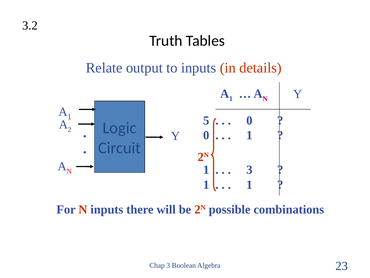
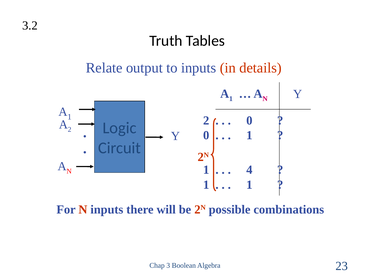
1 5: 5 -> 2 (206, 120)
3: 3 -> 4 (249, 170)
